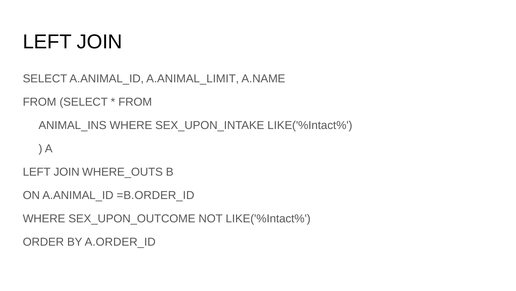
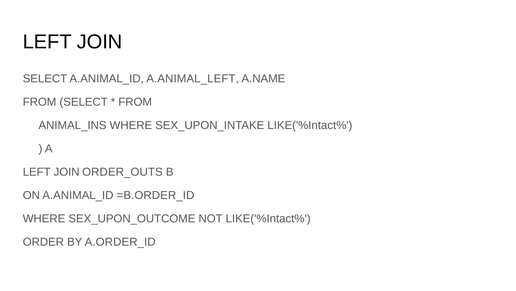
A.ANIMAL_LIMIT: A.ANIMAL_LIMIT -> A.ANIMAL_LEFT (193, 79)
WHERE_OUTS: WHERE_OUTS -> ORDER_OUTS (122, 172)
